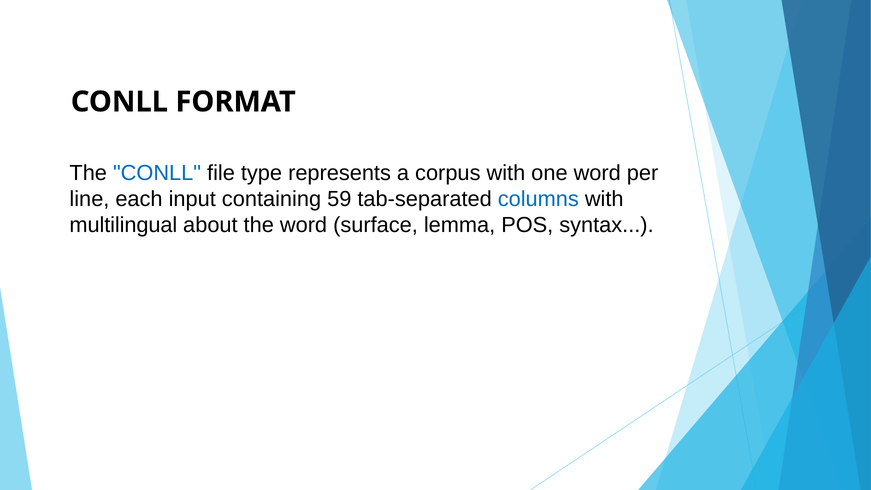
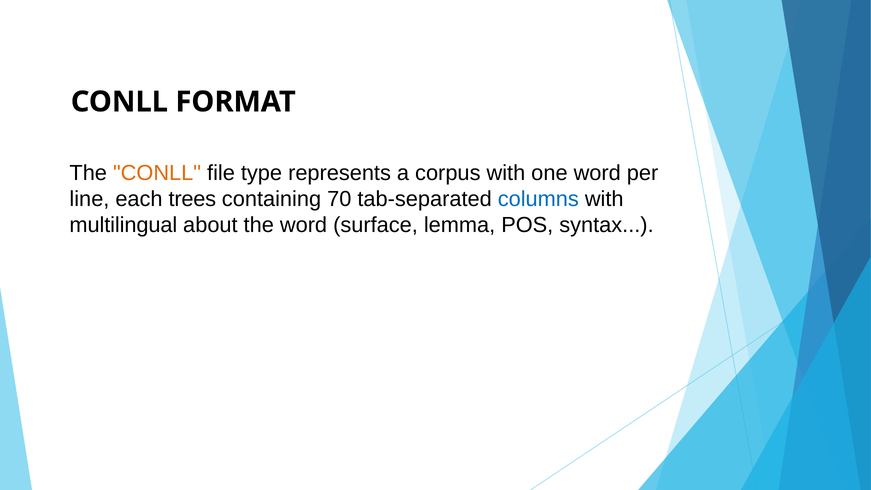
CONLL colour: blue -> orange (157, 173)
input: input -> trees (192, 199)
59: 59 -> 70 (339, 199)
